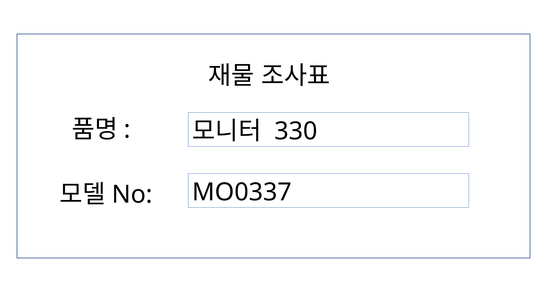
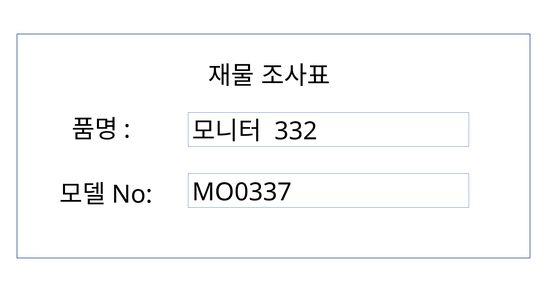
330: 330 -> 332 (296, 131)
